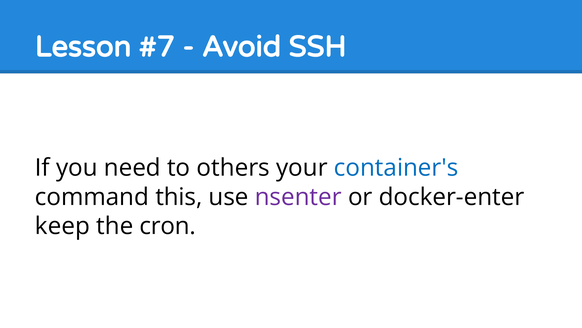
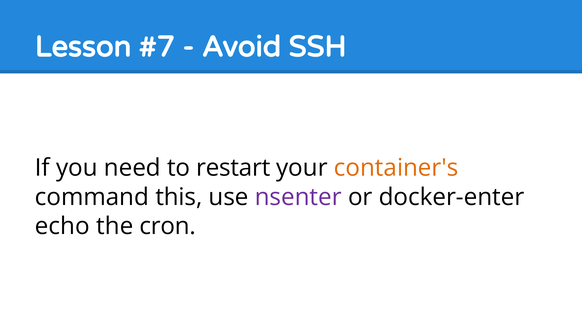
others: others -> restart (233, 168)
container's colour: blue -> orange (396, 168)
keep: keep -> echo (62, 226)
